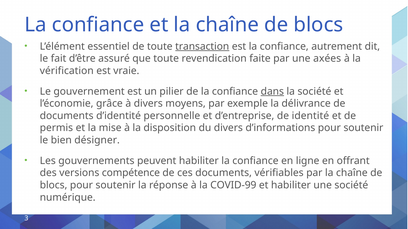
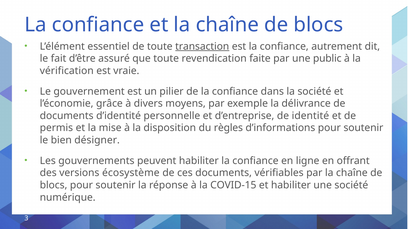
axées: axées -> public (327, 59)
dans underline: present -> none (272, 92)
du divers: divers -> règles (228, 128)
compétence: compétence -> écosystème (131, 173)
COVID-99: COVID-99 -> COVID-15 (233, 186)
